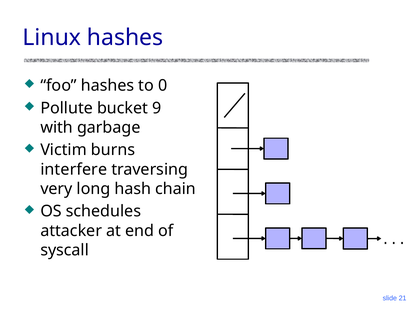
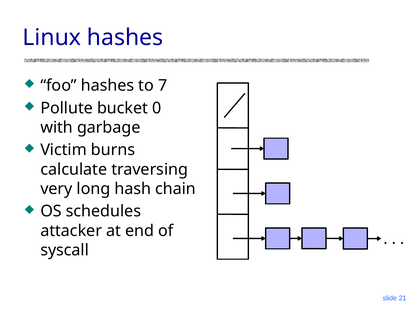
0: 0 -> 7 (163, 85)
9: 9 -> 0 (157, 108)
interfere: interfere -> calculate (74, 169)
